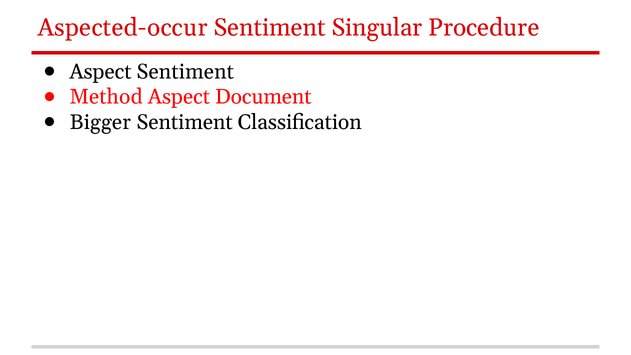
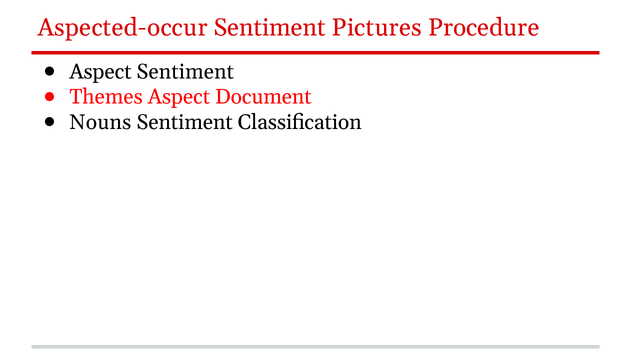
Singular: Singular -> Pictures (377, 28)
Method: Method -> Themes (106, 97)
Bigger: Bigger -> Nouns (100, 122)
